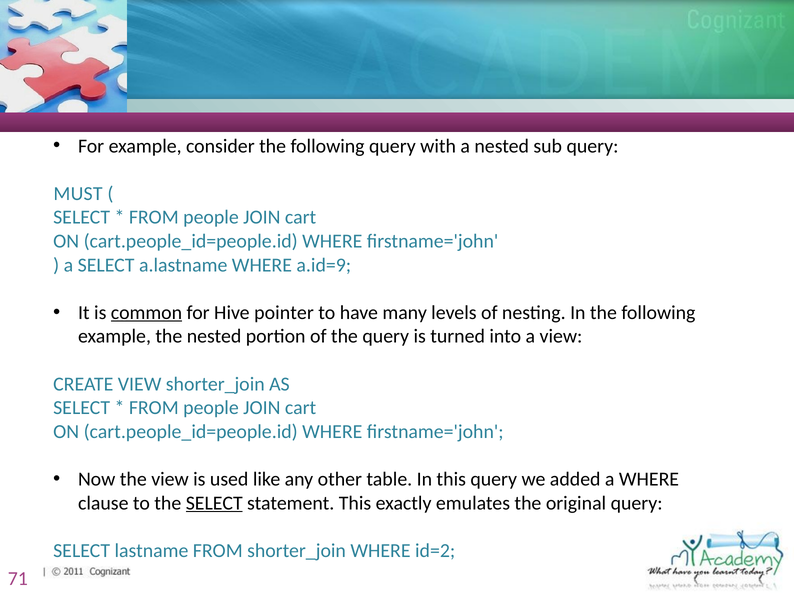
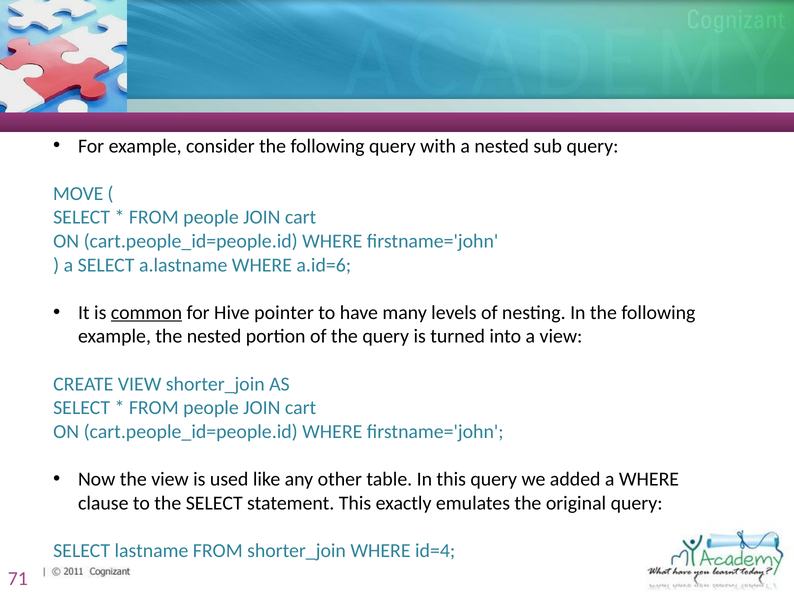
MUST: MUST -> MOVE (78, 194)
a.id=9: a.id=9 -> a.id=6 (324, 265)
SELECT underline: present -> none (214, 503)
id=2: id=2 -> id=4 (435, 551)
